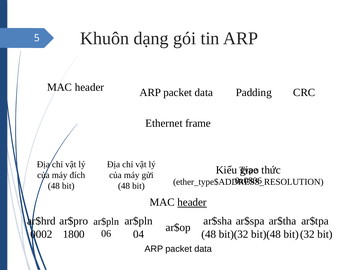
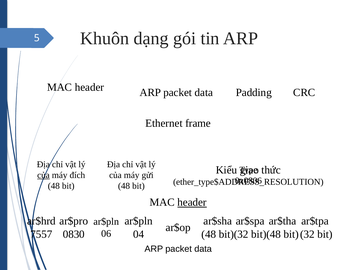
của underline: none -> present (43, 175)
0002: 0002 -> 7557 (41, 234)
1800: 1800 -> 0830 (74, 234)
